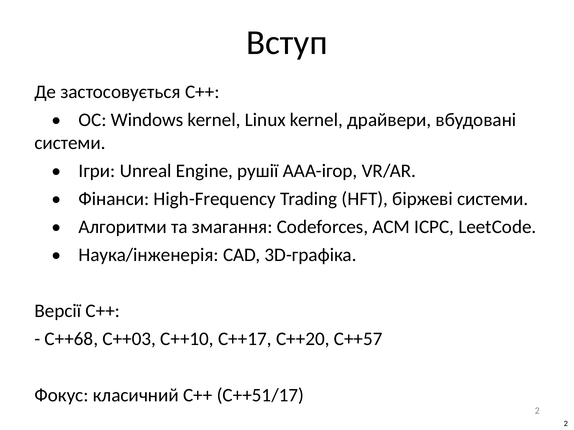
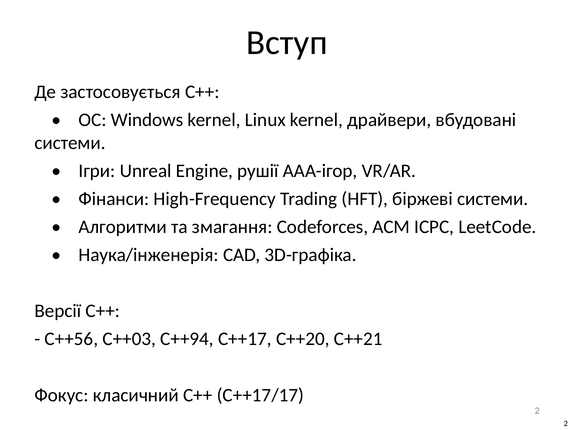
C++68: C++68 -> C++56 (71, 339)
C++10: C++10 -> C++94 (187, 339)
C++57: C++57 -> C++21 (358, 339)
C++51/17: C++51/17 -> C++17/17 (260, 396)
